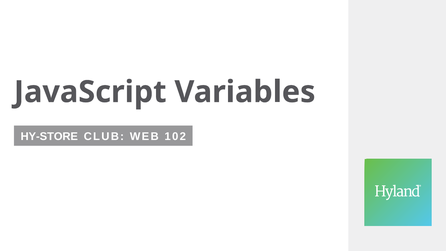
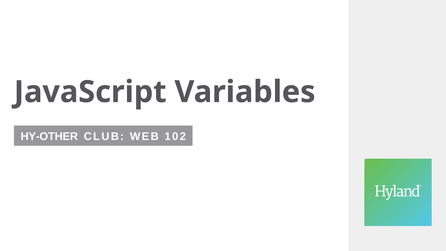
HY-STORE: HY-STORE -> HY-OTHER (49, 136)
